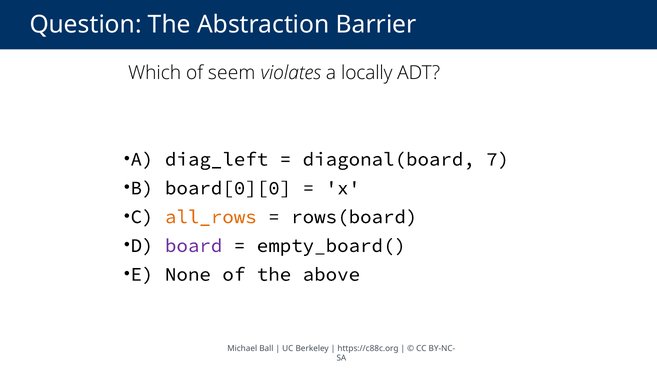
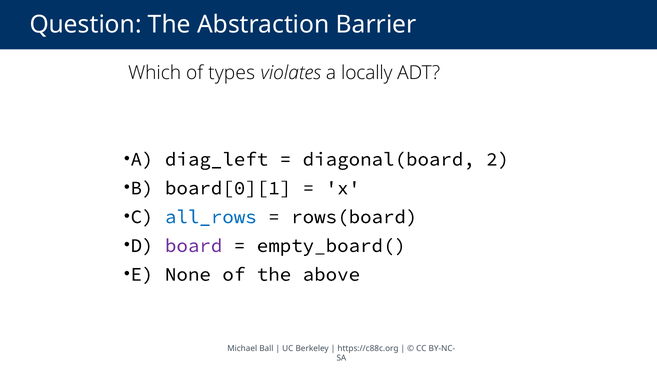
seem: seem -> types (232, 73)
7: 7 -> 2 (498, 159)
board[0][0: board[0][0 -> board[0][1 (228, 188)
all_rows colour: orange -> blue (211, 217)
